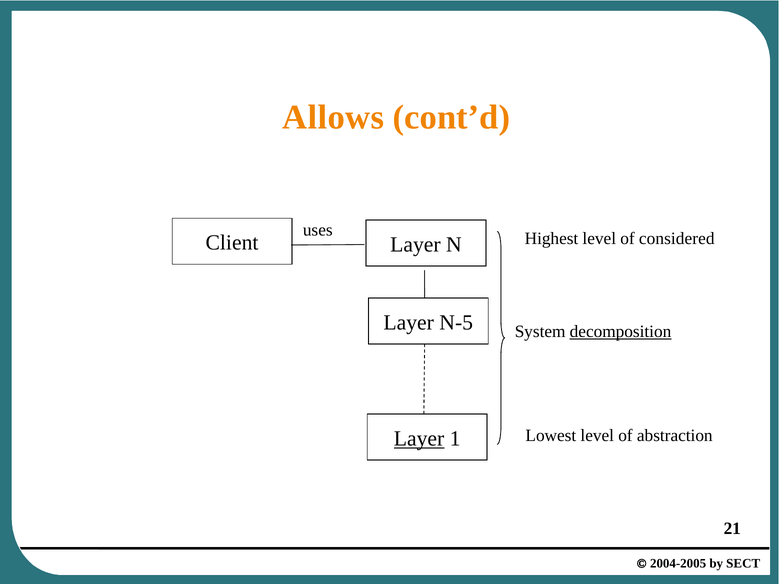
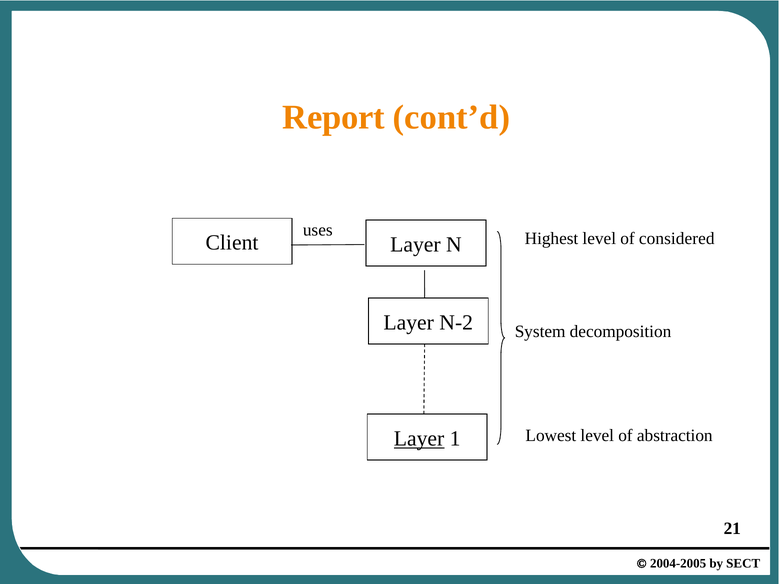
Allows: Allows -> Report (334, 117)
N-5: N-5 -> N-2 (456, 323)
decomposition underline: present -> none (621, 332)
